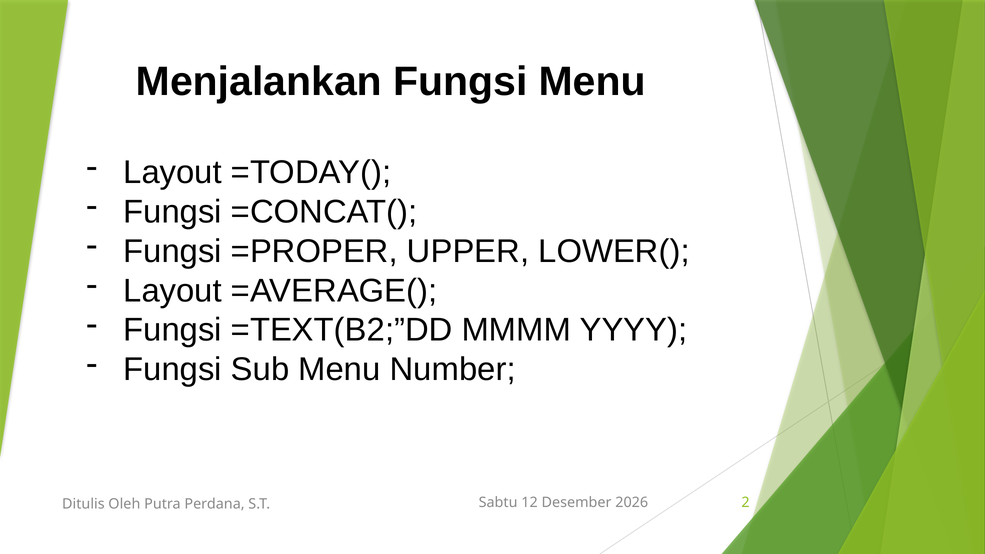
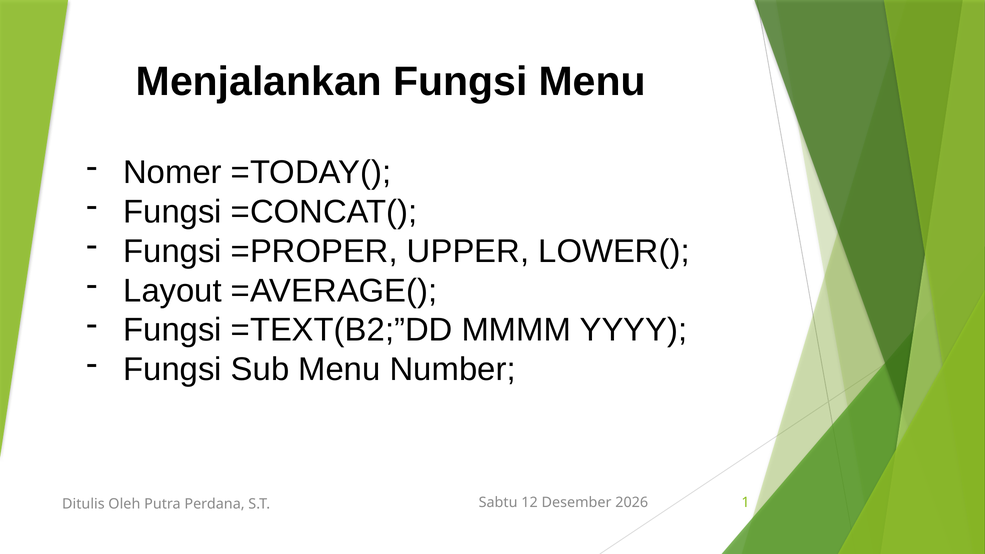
Layout: Layout -> Nomer (173, 173)
2: 2 -> 1 (746, 503)
